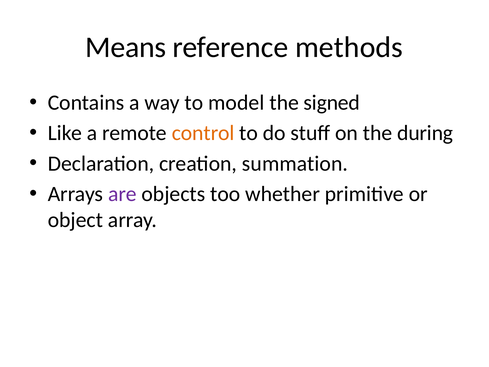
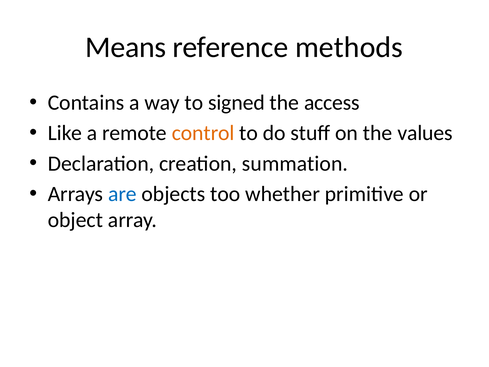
model: model -> signed (236, 103)
signed: signed -> access (332, 103)
during: during -> values (425, 133)
are colour: purple -> blue (122, 194)
